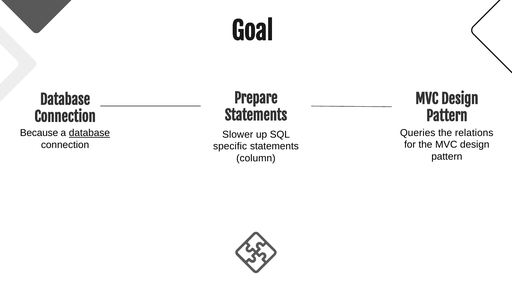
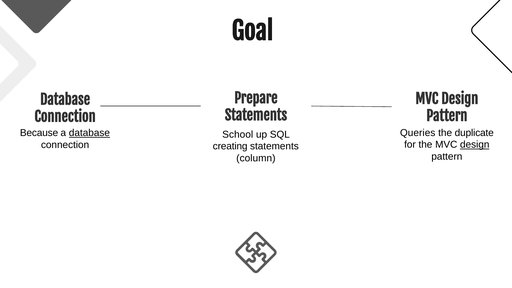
relations: relations -> duplicate (474, 133)
Slower: Slower -> School (238, 134)
design underline: none -> present (475, 145)
specific: specific -> creating (230, 146)
